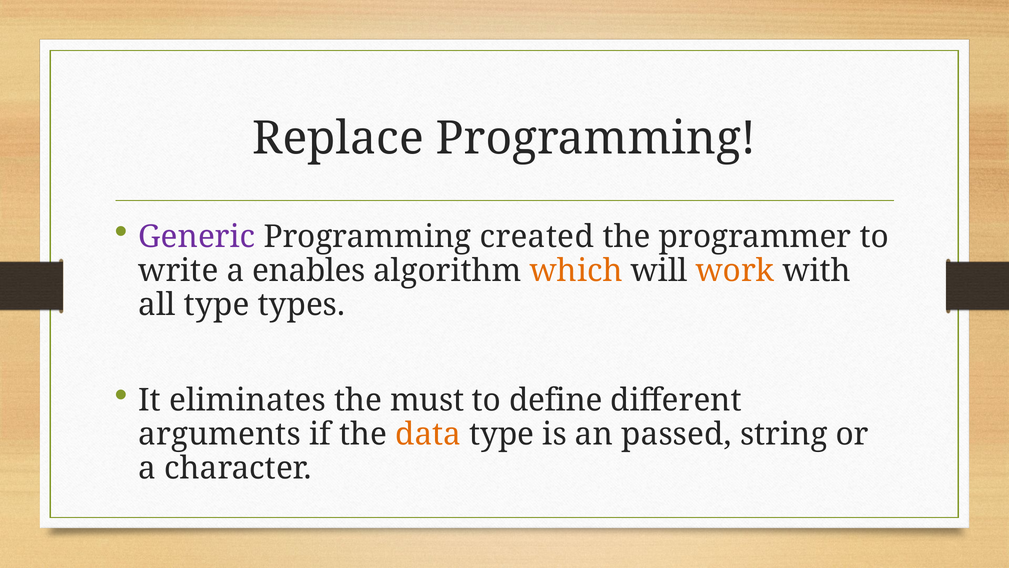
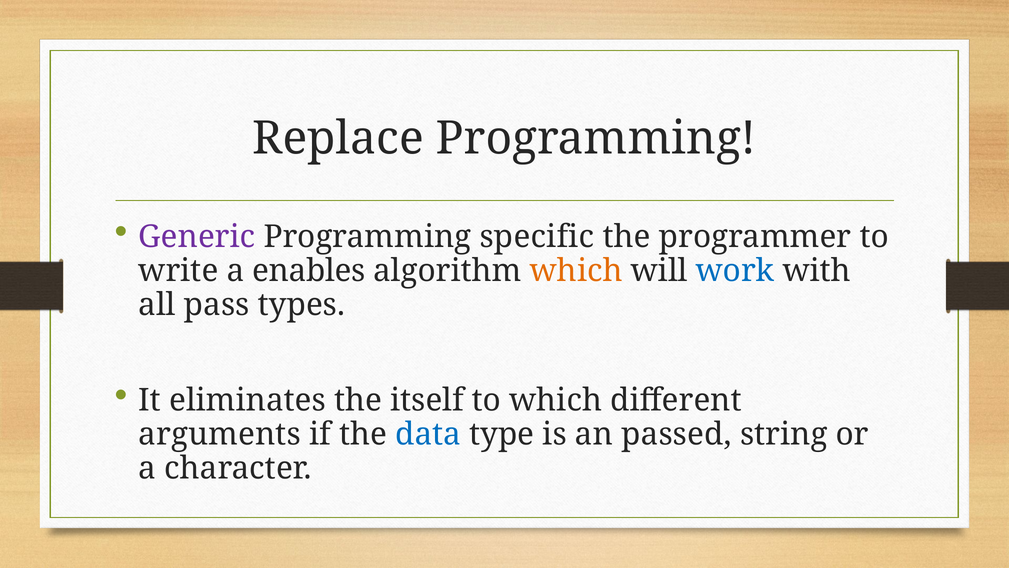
created: created -> specific (537, 237)
work colour: orange -> blue (735, 271)
all type: type -> pass (217, 305)
must: must -> itself (427, 400)
to define: define -> which (556, 400)
data colour: orange -> blue (428, 434)
